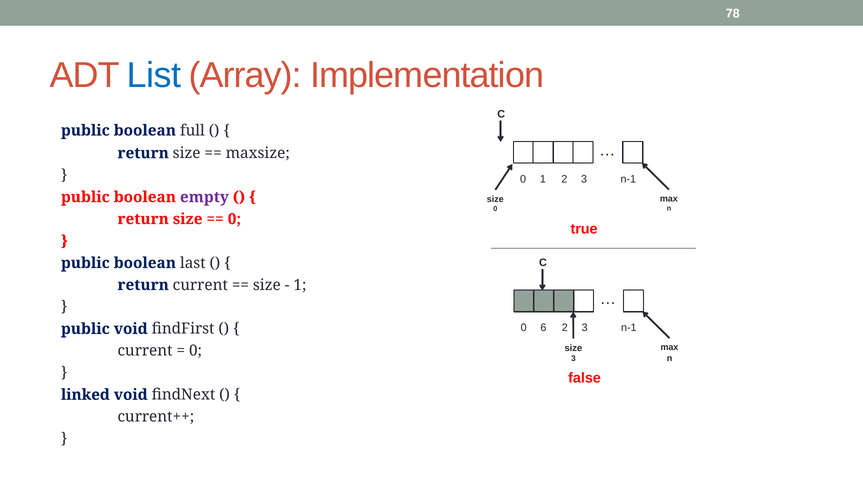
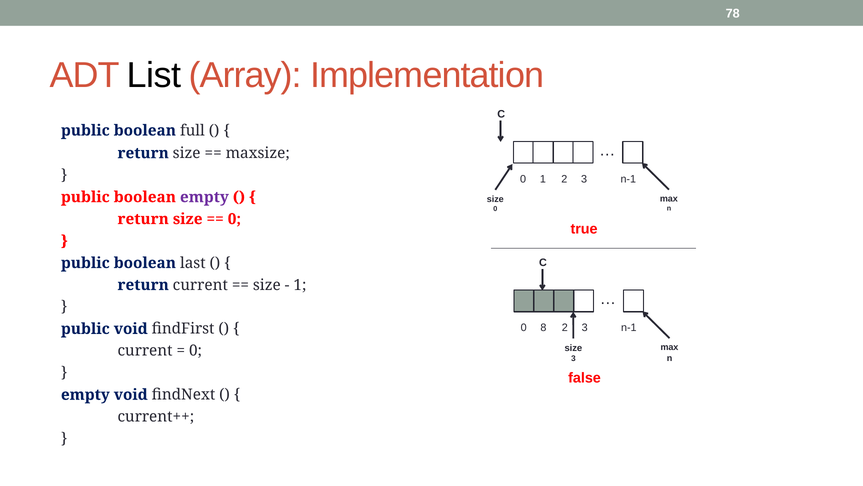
List colour: blue -> black (154, 75)
6: 6 -> 8 (543, 327)
linked: linked -> empty (85, 394)
